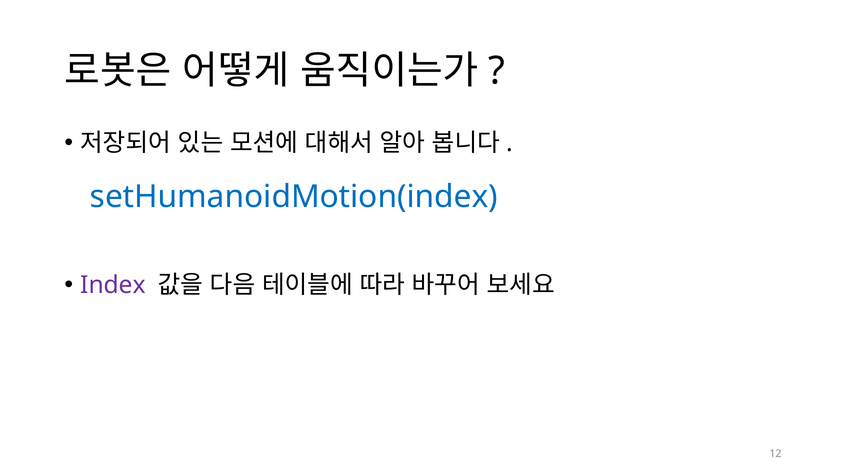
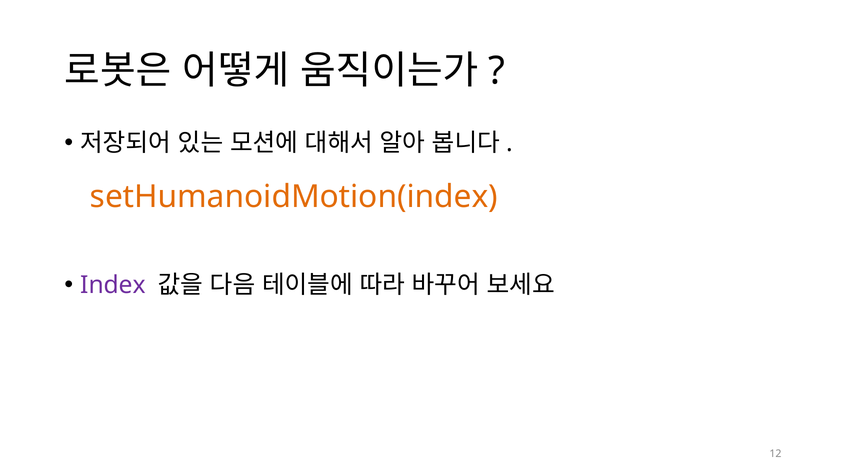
setHumanoidMotion(index colour: blue -> orange (294, 197)
